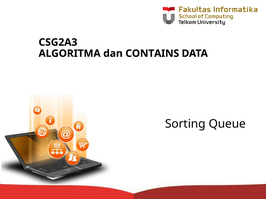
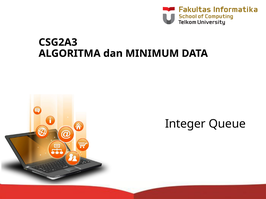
CONTAINS: CONTAINS -> MINIMUM (152, 54)
Sorting: Sorting -> Integer (185, 124)
